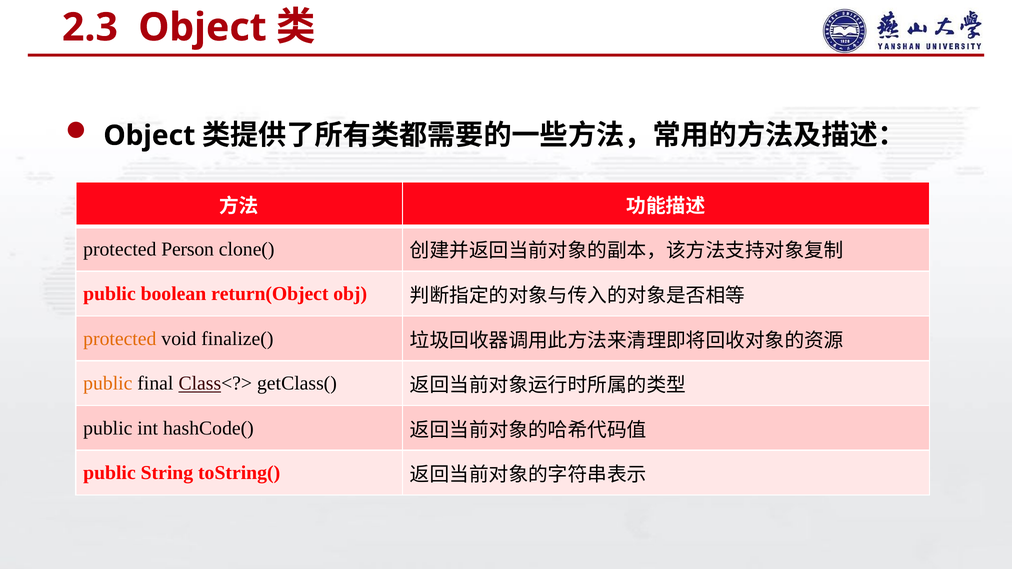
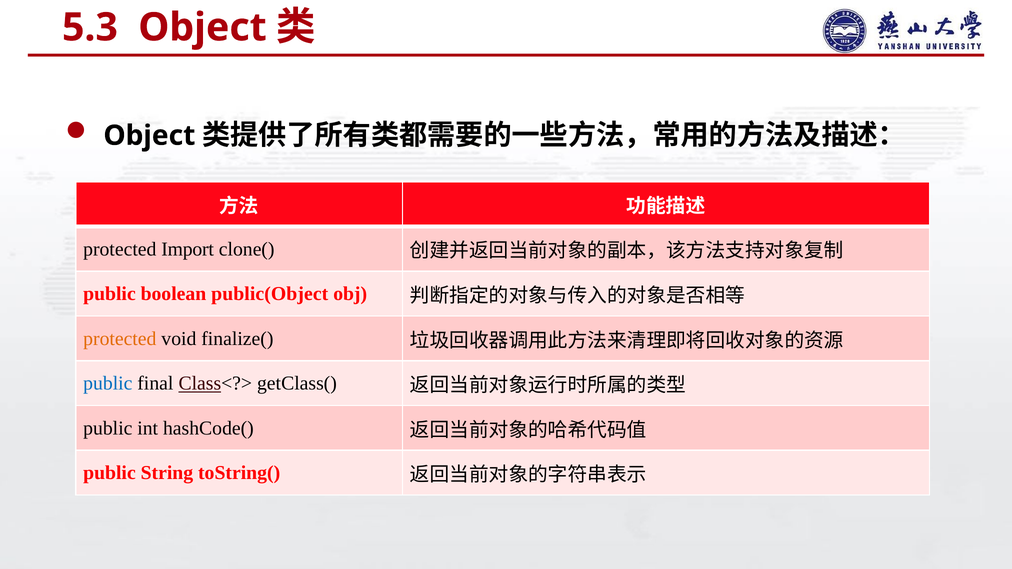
2.3: 2.3 -> 5.3 (90, 27)
Person: Person -> Import (188, 249)
return(Object: return(Object -> public(Object (270, 294)
public colour: orange -> blue (108, 384)
